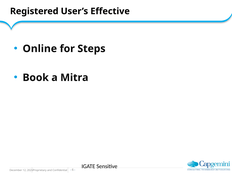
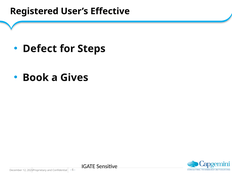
Online: Online -> Defect (40, 49)
Mitra: Mitra -> Gives (74, 78)
